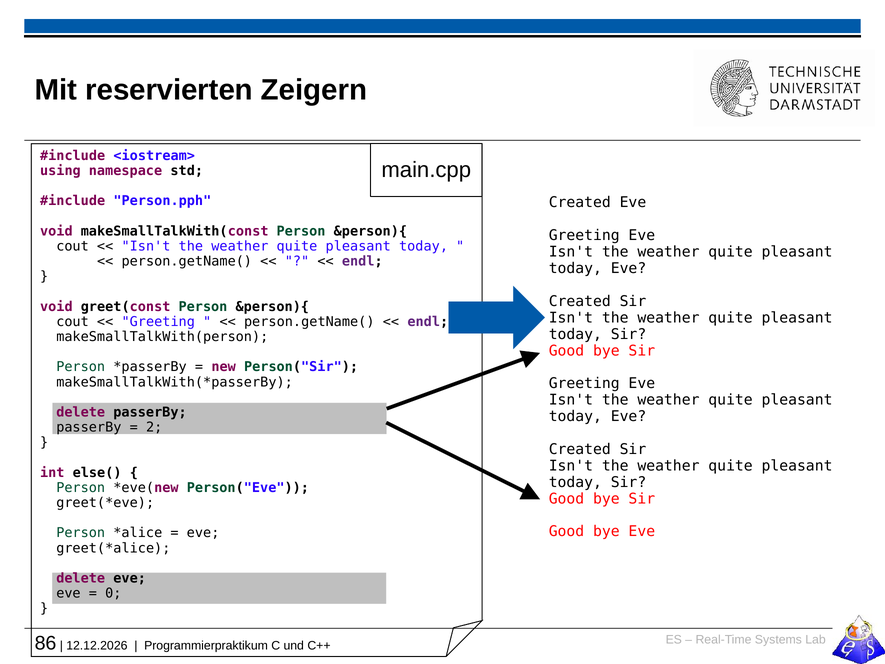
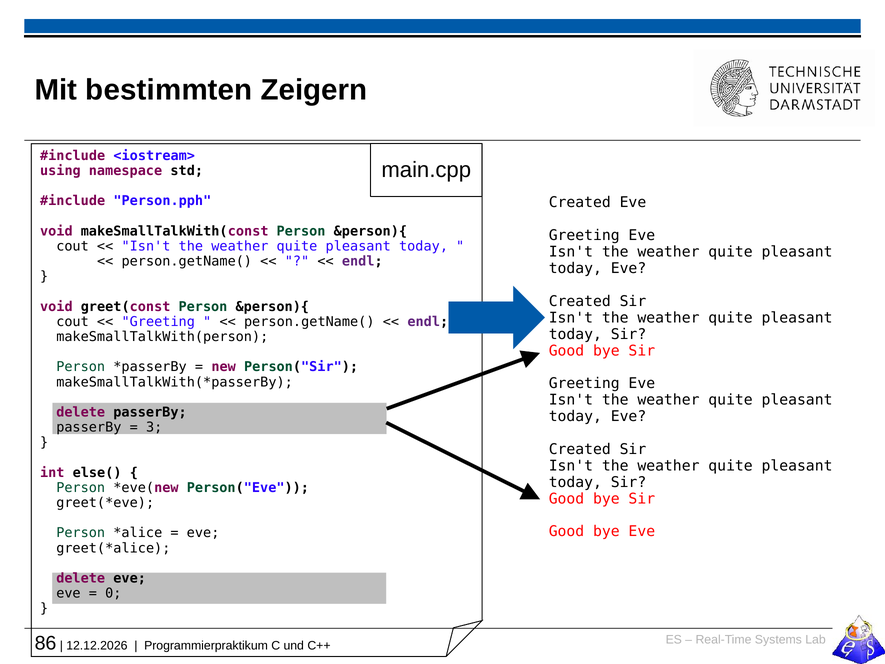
reservierten: reservierten -> bestimmten (169, 90)
2: 2 -> 3 (154, 427)
